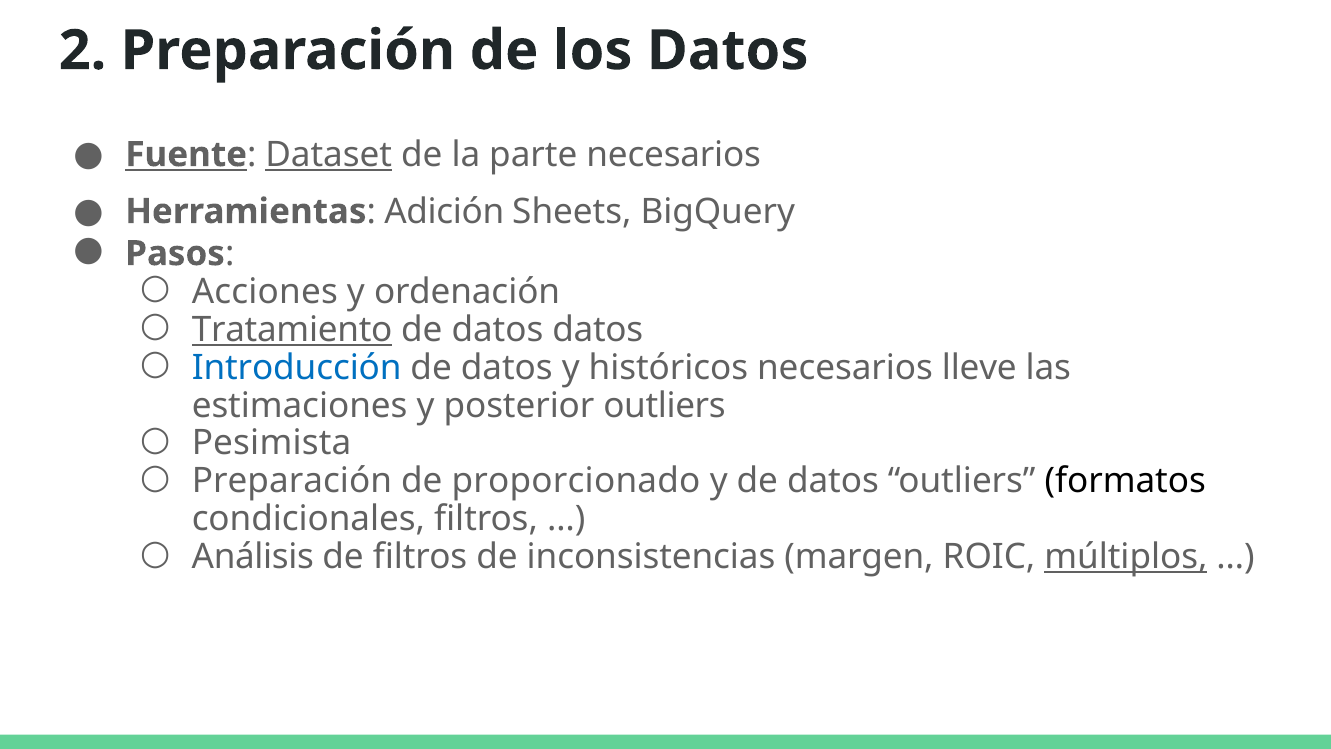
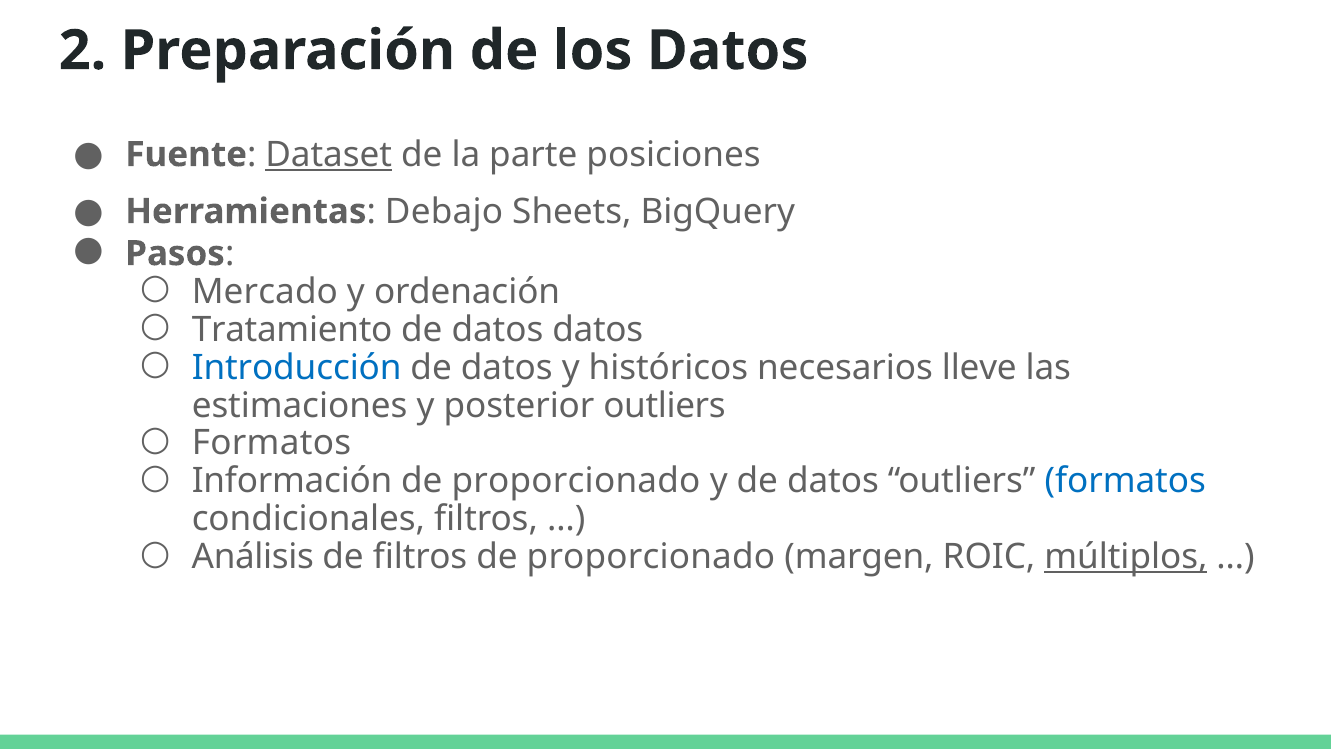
Fuente underline: present -> none (186, 155)
parte necesarios: necesarios -> posiciones (674, 155)
Adición: Adición -> Debajo (444, 211)
Acciones: Acciones -> Mercado (265, 291)
Tratamiento underline: present -> none (292, 329)
Pesimista: Pesimista -> Formatos (272, 443)
Preparación: Preparación -> Información (292, 481)
formatos colour: black -> blue (1125, 481)
filtros de inconsistencias: inconsistencias -> proporcionado (651, 557)
